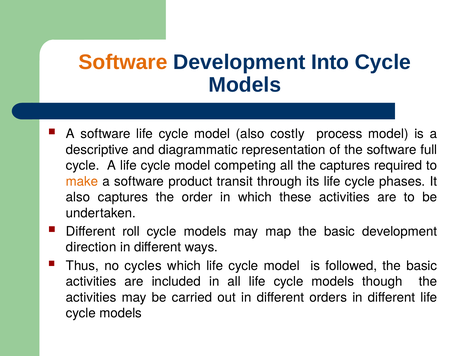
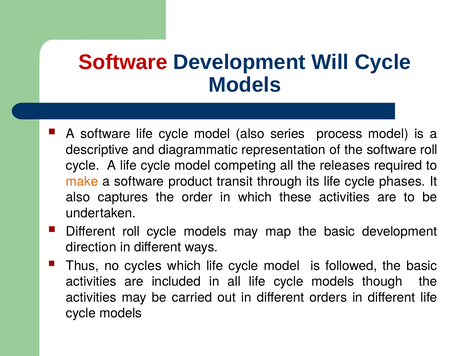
Software colour: orange -> red (123, 62)
Into: Into -> Will (330, 62)
costly: costly -> series (288, 134)
software full: full -> roll (429, 149)
the captures: captures -> releases (345, 165)
